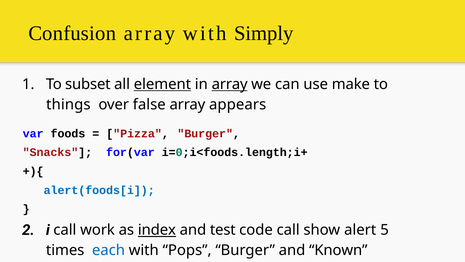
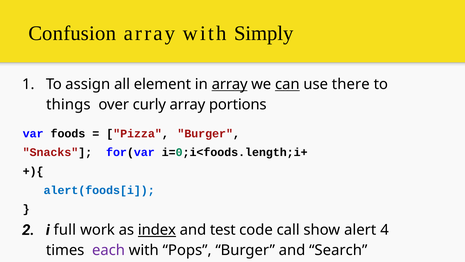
subset: subset -> assign (88, 84)
element underline: present -> none (162, 84)
can underline: none -> present (287, 84)
make: make -> there (351, 84)
false: false -> curly (149, 104)
appears: appears -> portions (238, 104)
i call: call -> full (65, 230)
5: 5 -> 4 (385, 230)
each colour: blue -> purple (108, 250)
Known: Known -> Search (338, 250)
